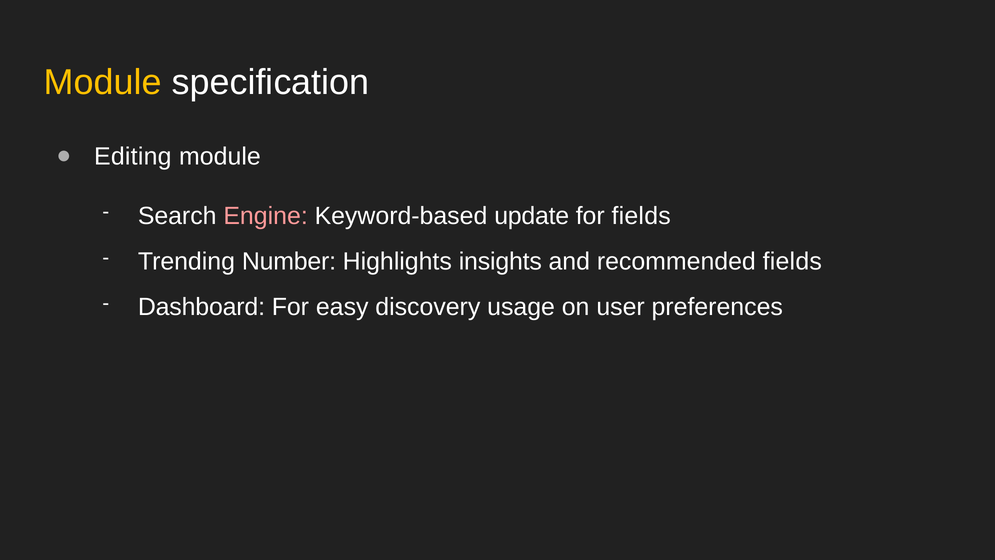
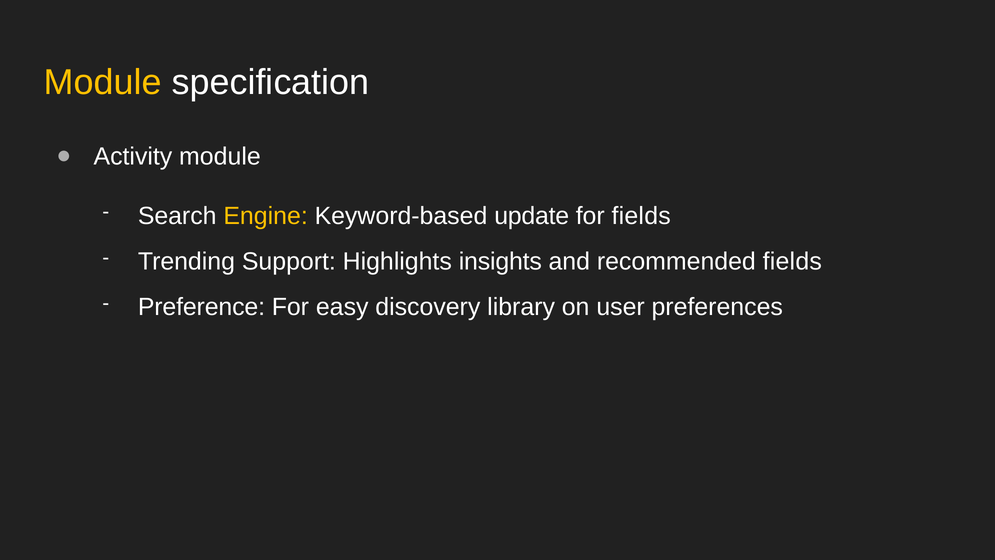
Editing: Editing -> Activity (133, 156)
Engine colour: pink -> yellow (266, 216)
Number: Number -> Support (289, 261)
Dashboard: Dashboard -> Preference (201, 307)
usage: usage -> library (521, 307)
